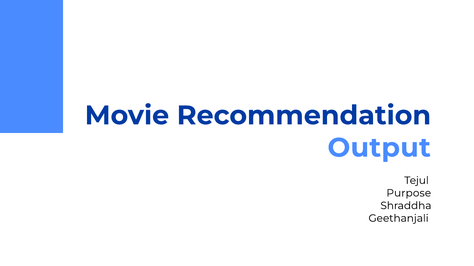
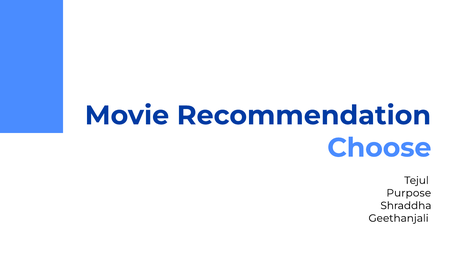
Output: Output -> Choose (379, 148)
